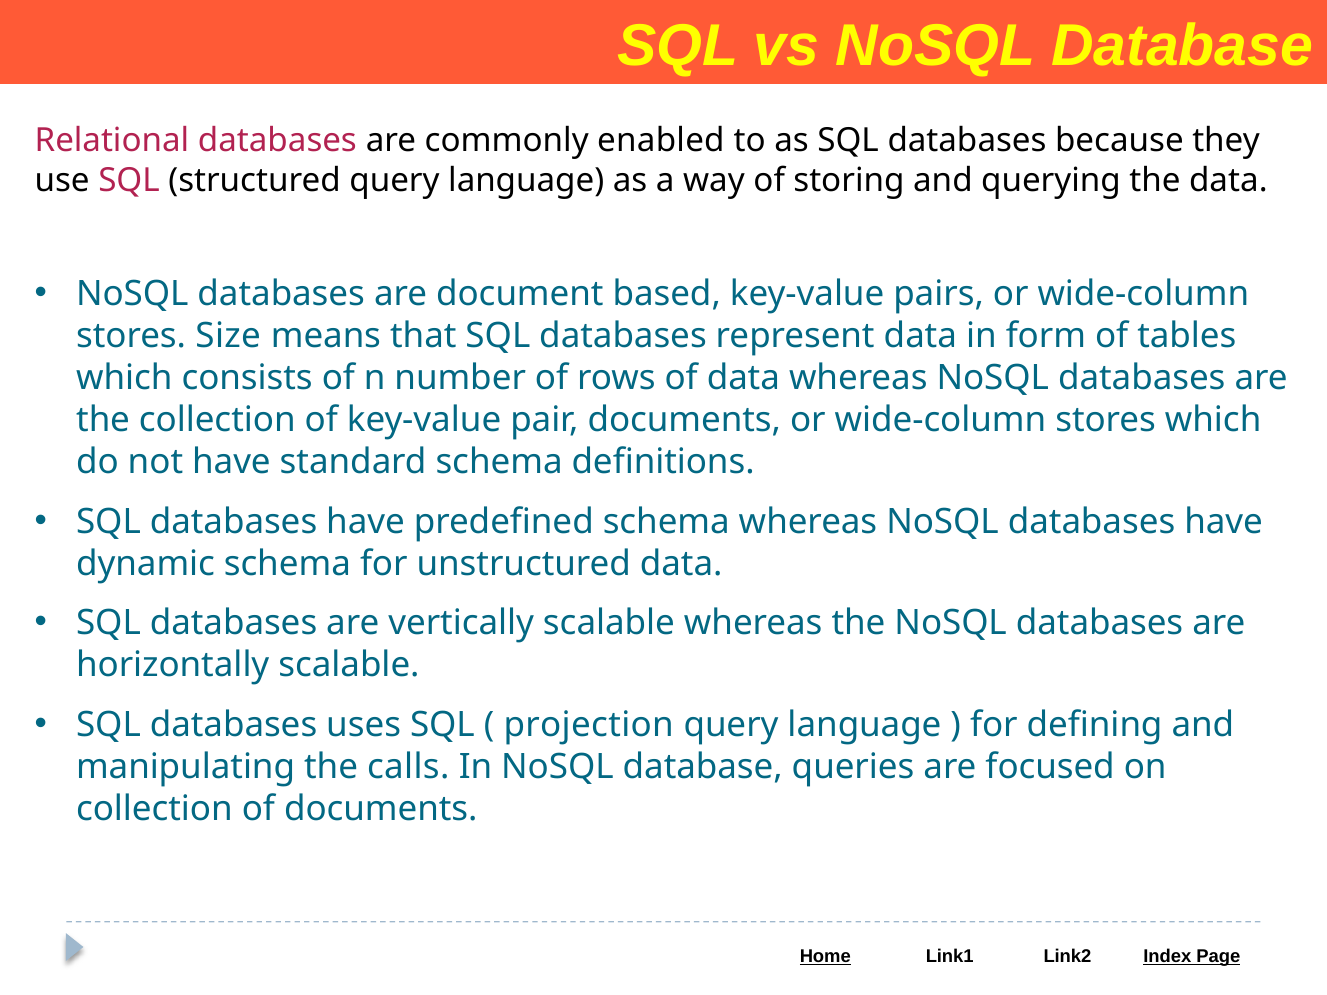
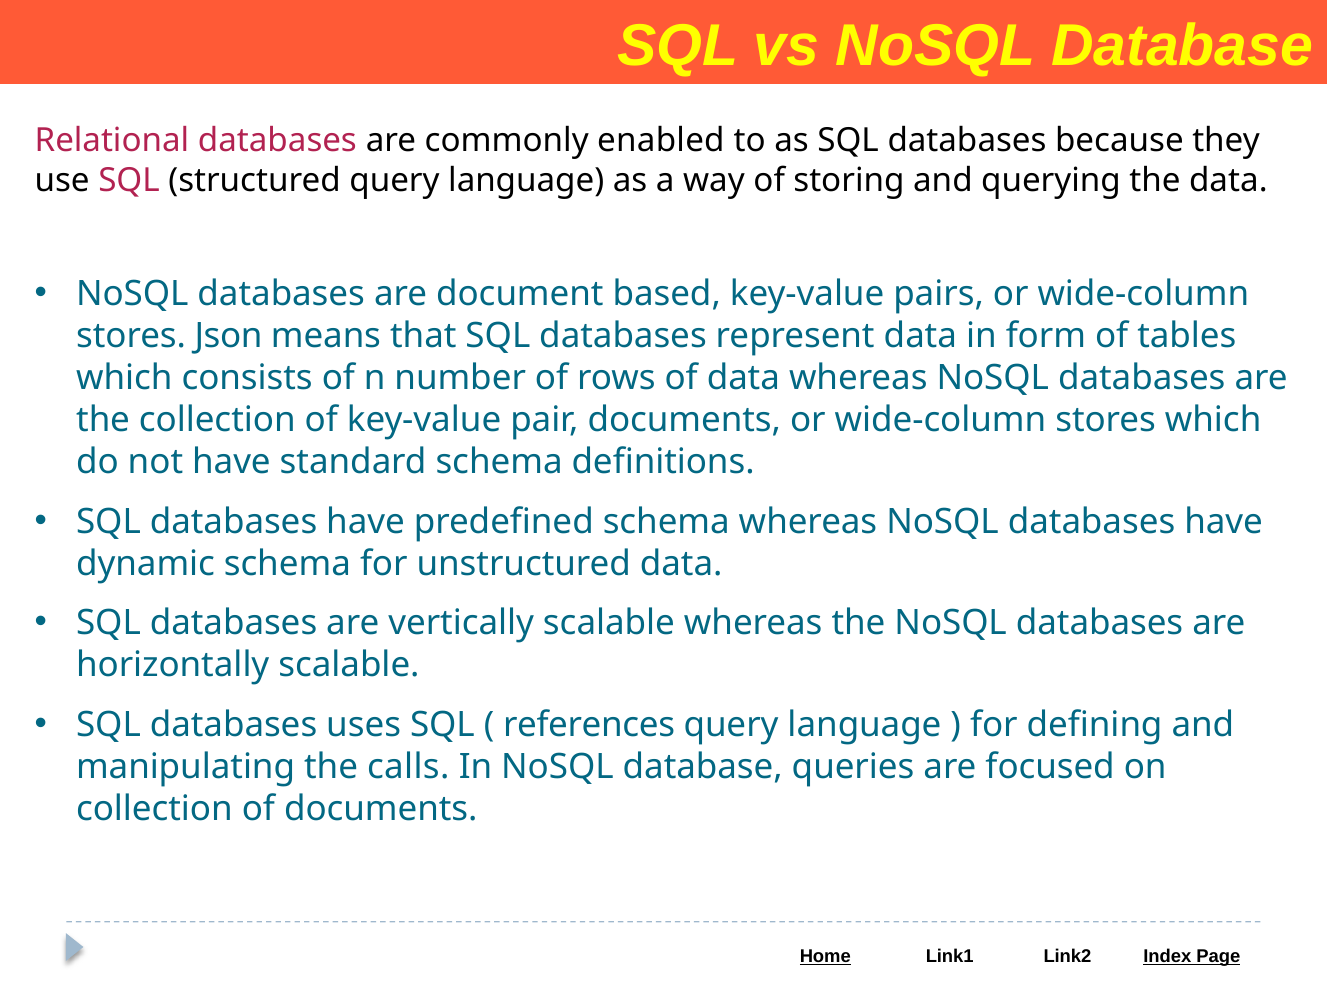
Size: Size -> Json (229, 336)
projection: projection -> references (589, 725)
